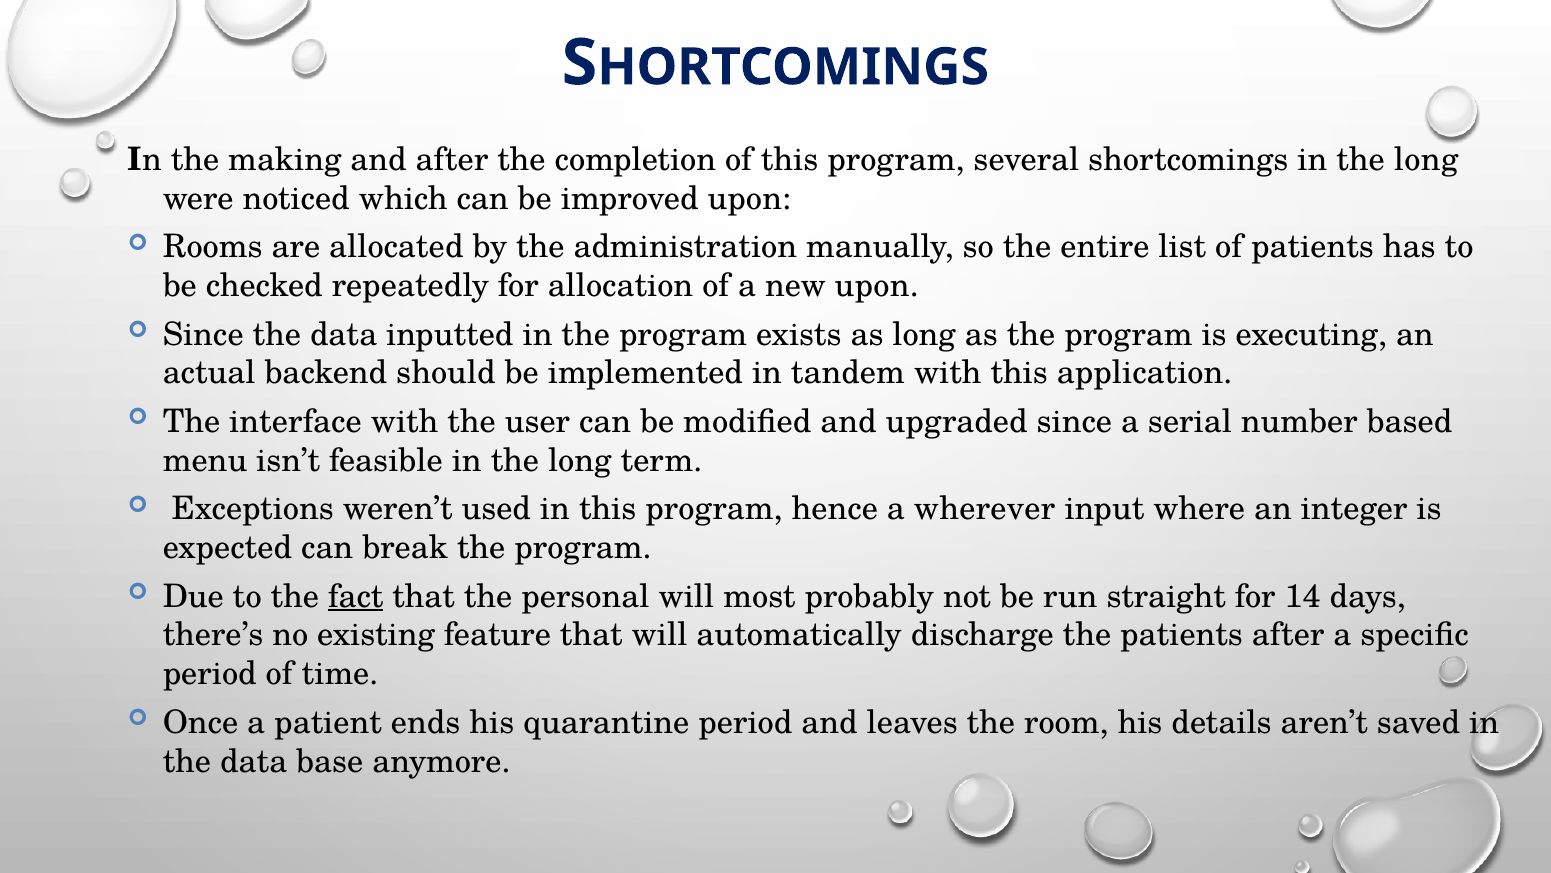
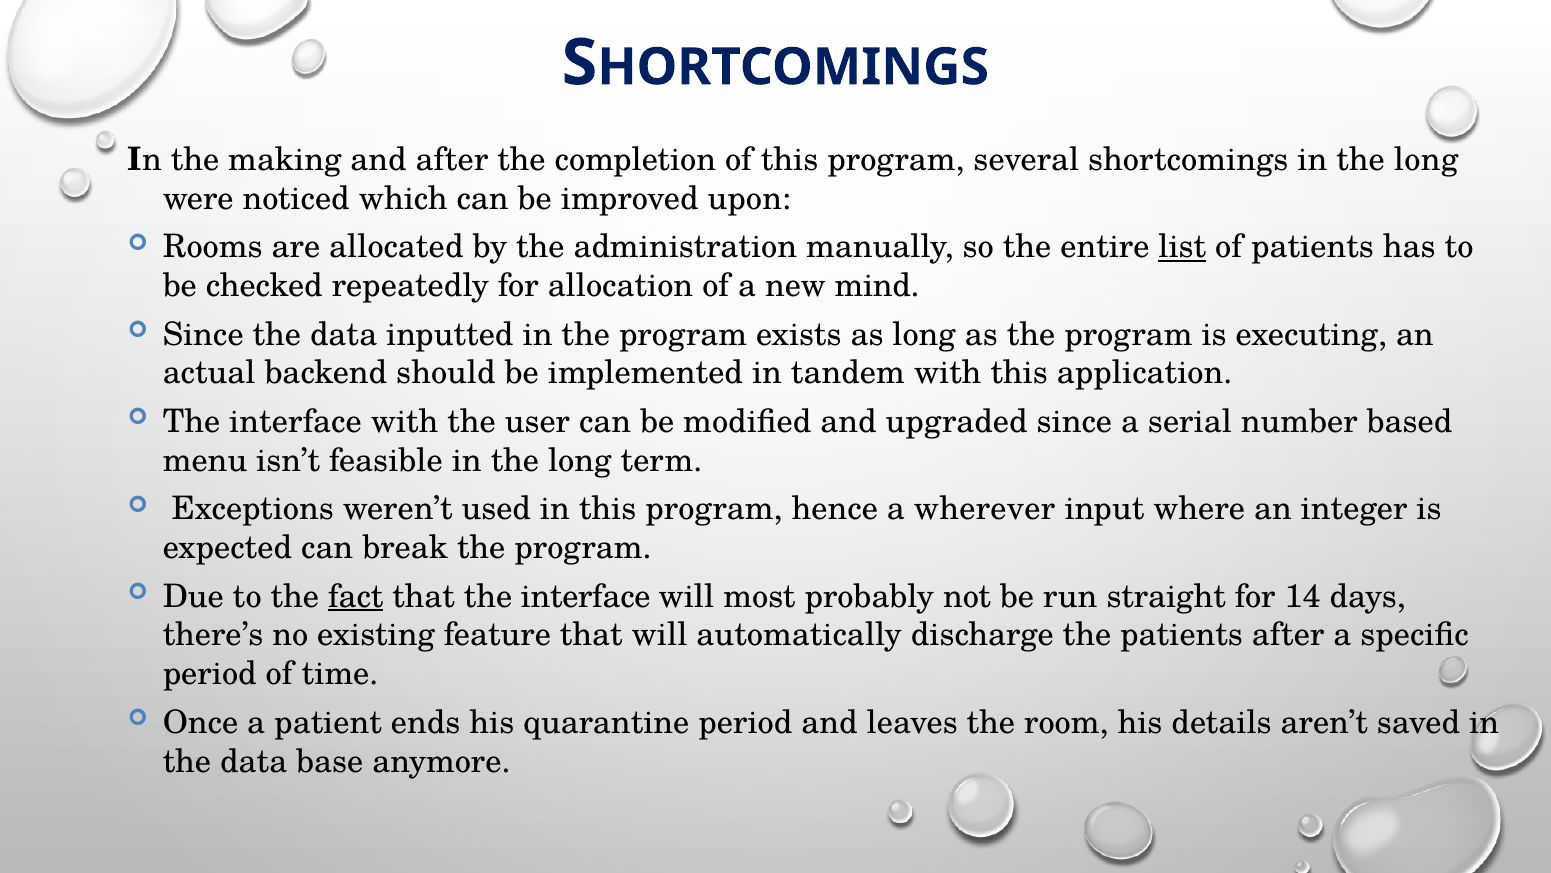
list underline: none -> present (1182, 247)
new upon: upon -> mind (877, 286)
that the personal: personal -> interface (586, 596)
